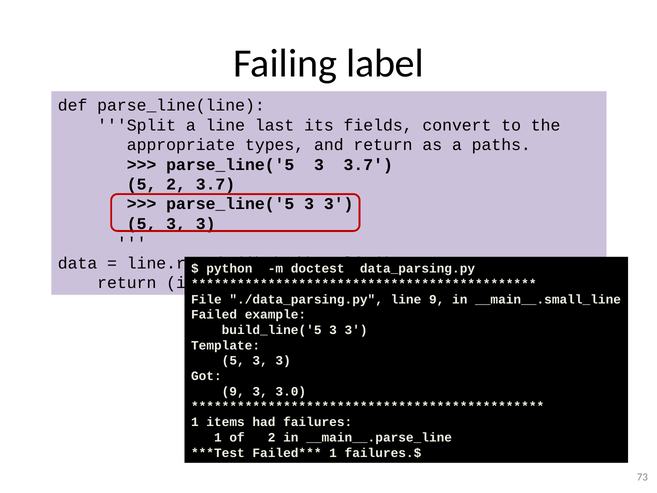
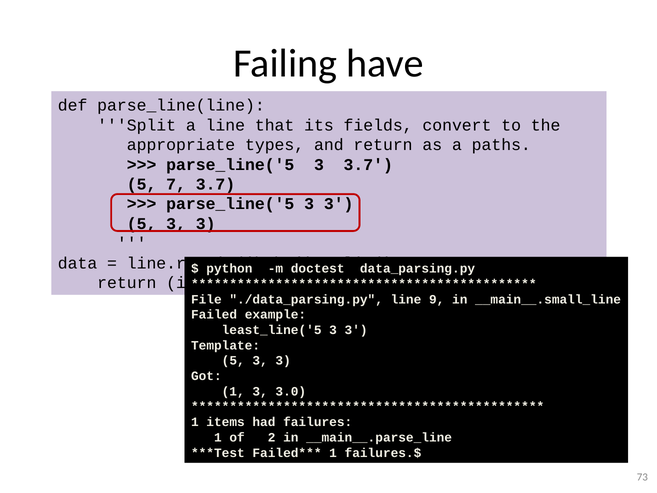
label: label -> have (385, 64)
last: last -> that (275, 125)
5 2: 2 -> 7 (176, 184)
build_line('5: build_line('5 -> least_line('5 (272, 330)
9: 9 -> 1 (233, 391)
